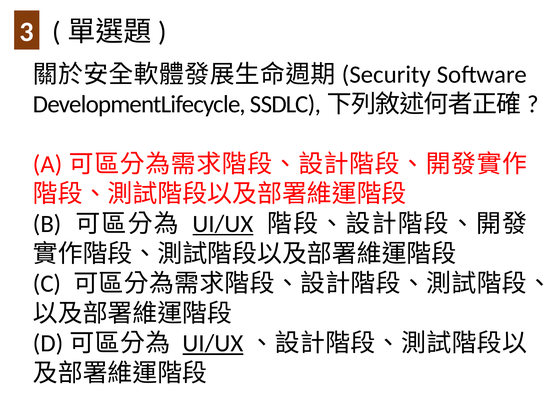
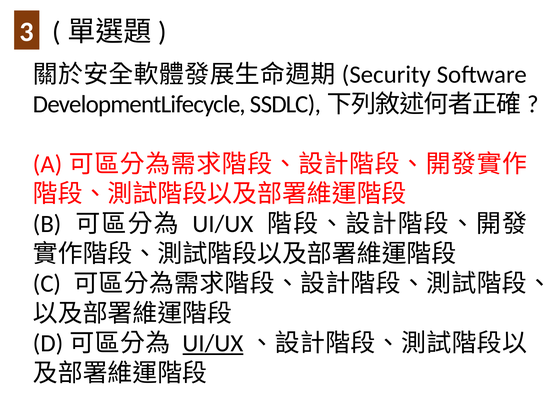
UI/UX underline: present -> none (223, 224)
